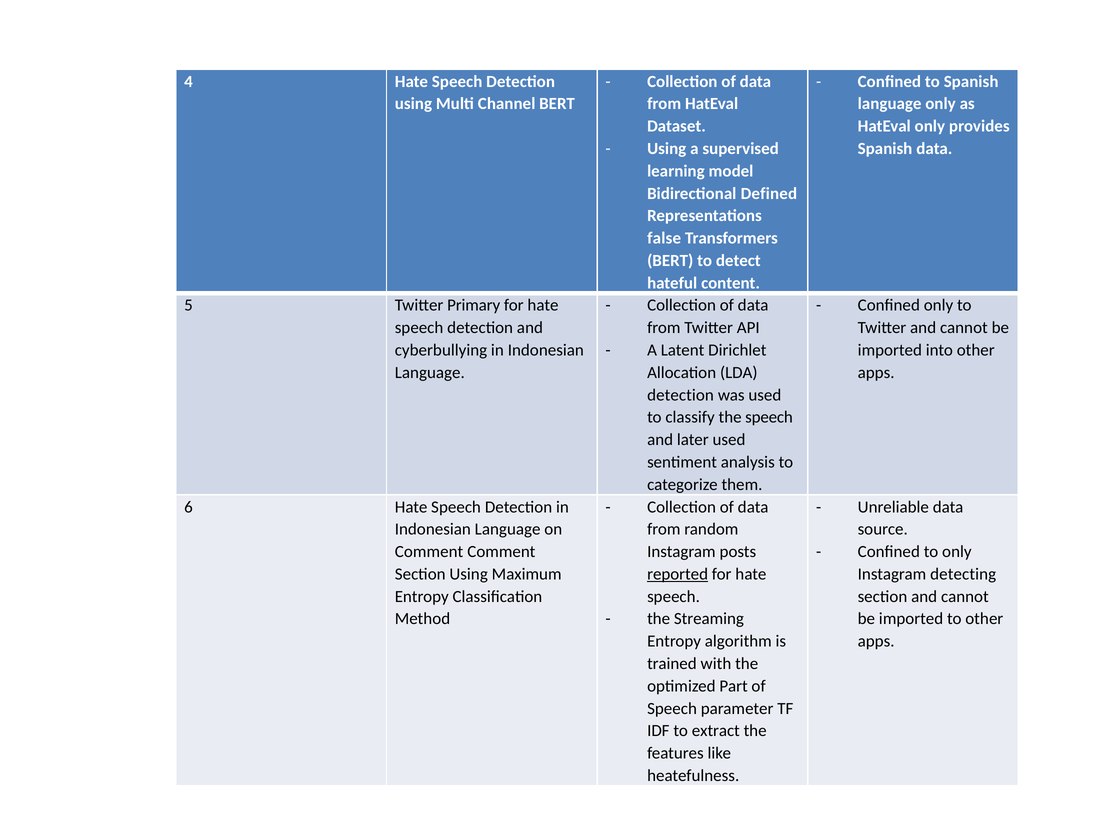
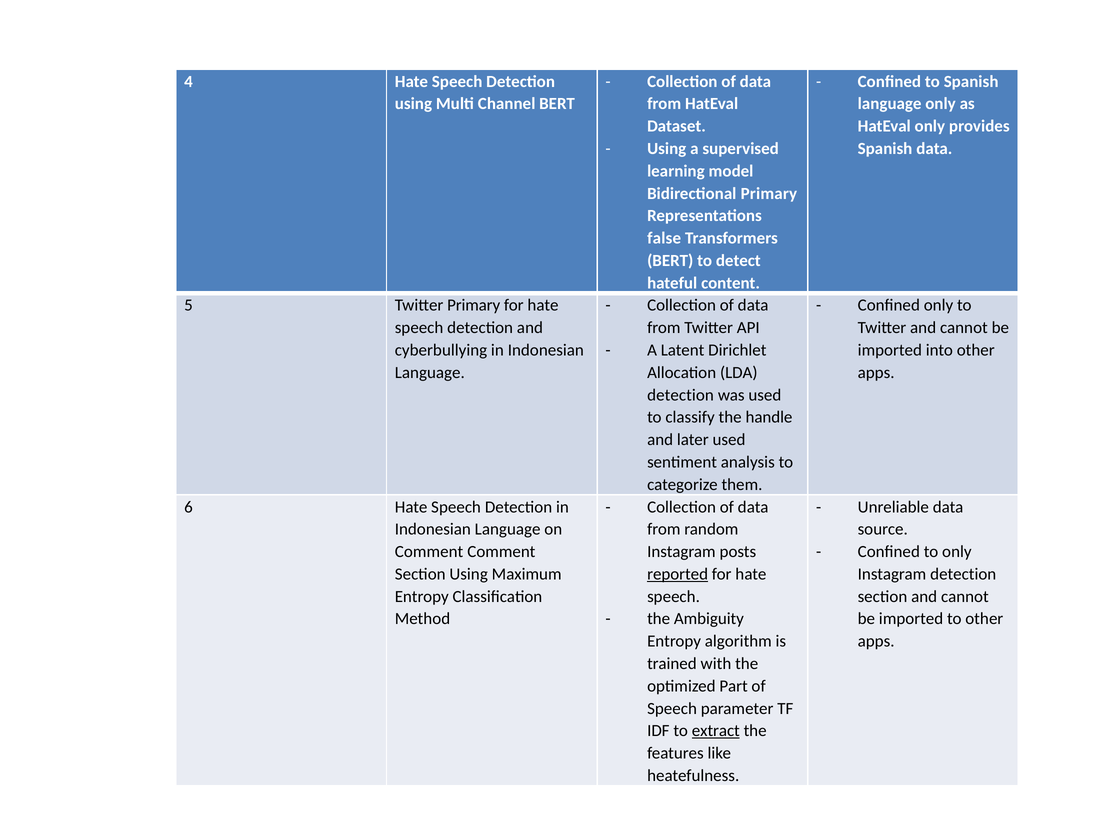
Bidirectional Defined: Defined -> Primary (769, 193)
the speech: speech -> handle (769, 417)
Instagram detecting: detecting -> detection (963, 574)
Streaming: Streaming -> Ambiguity (709, 619)
extract underline: none -> present (716, 731)
